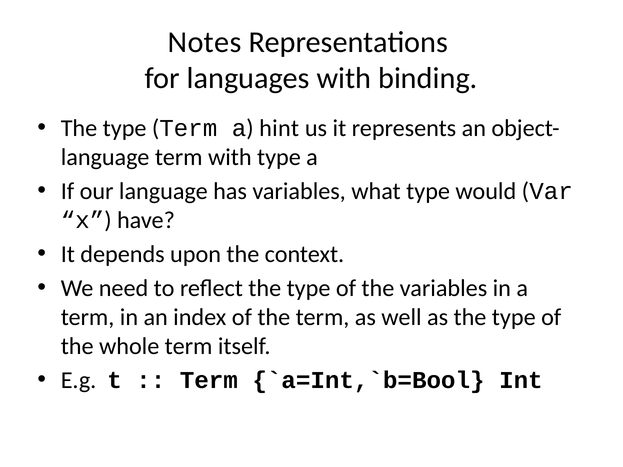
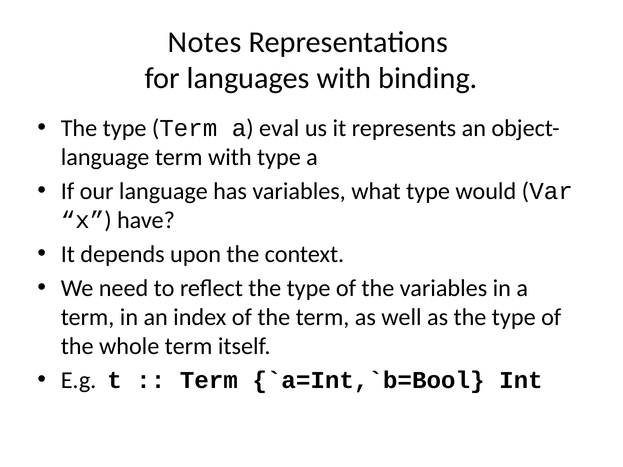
hint: hint -> eval (279, 128)
